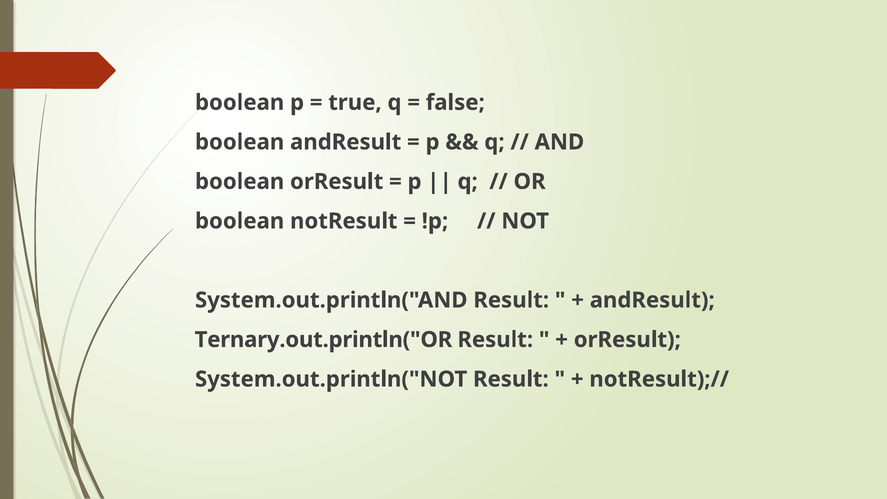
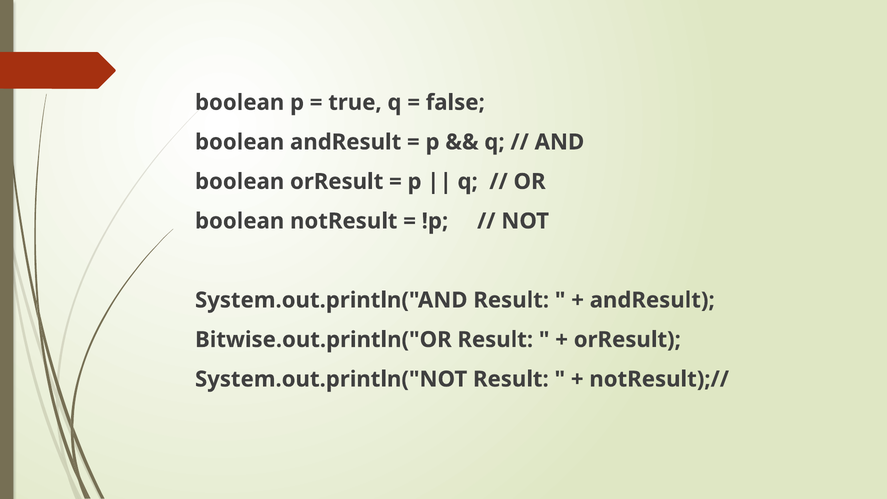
Ternary.out.println("OR: Ternary.out.println("OR -> Bitwise.out.println("OR (323, 340)
